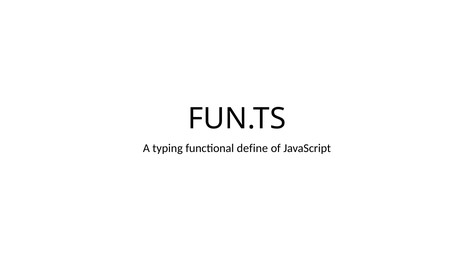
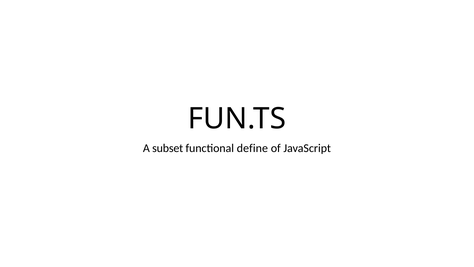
typing: typing -> subset (168, 148)
